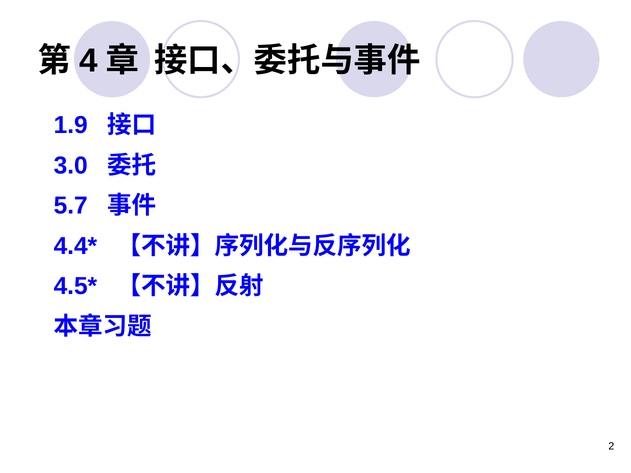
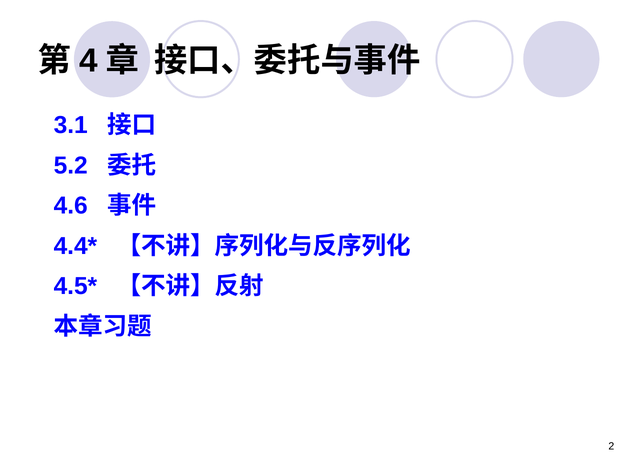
1.9: 1.9 -> 3.1 (71, 125)
3.0: 3.0 -> 5.2 (71, 166)
5.7: 5.7 -> 4.6 (71, 206)
